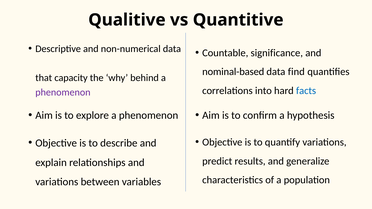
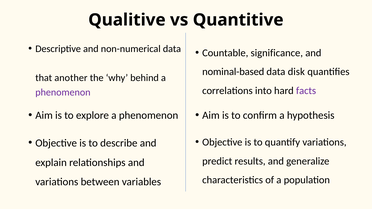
find: find -> disk (296, 72)
capacity: capacity -> another (71, 78)
facts colour: blue -> purple (306, 91)
